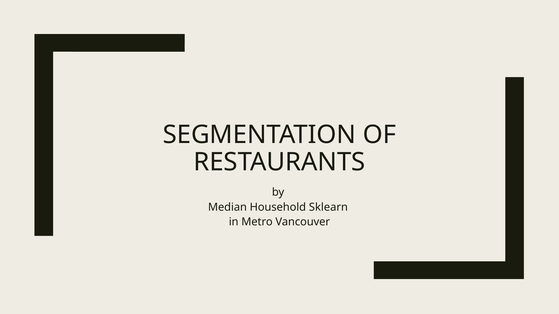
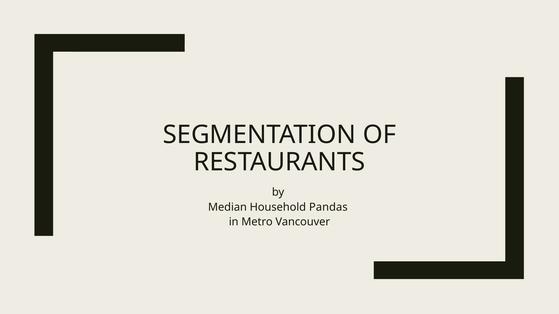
Sklearn: Sklearn -> Pandas (328, 207)
